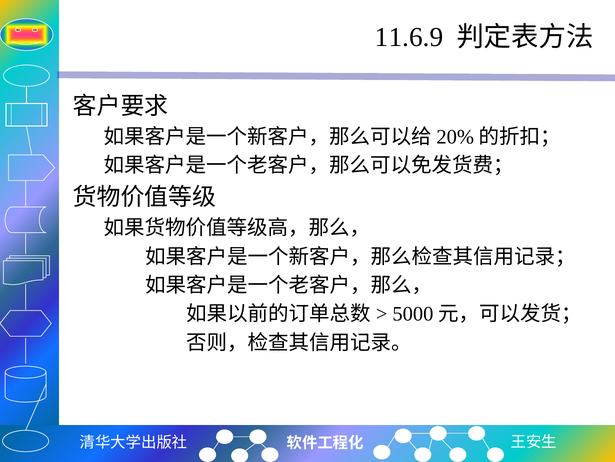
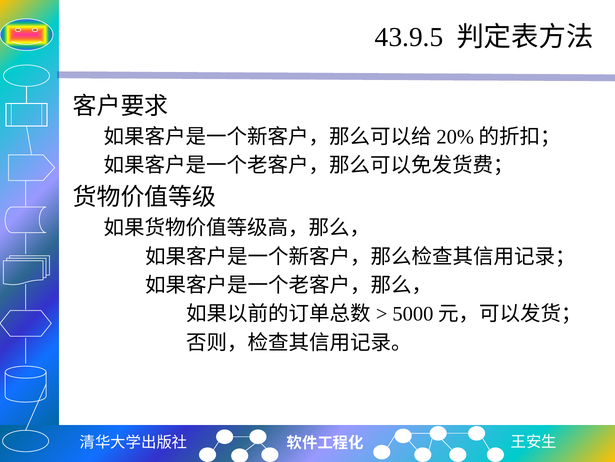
11.6.9: 11.6.9 -> 43.9.5 (409, 37)
